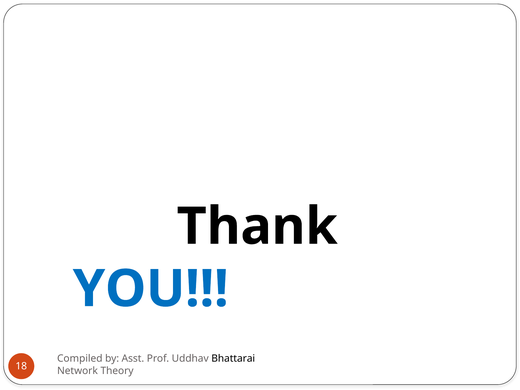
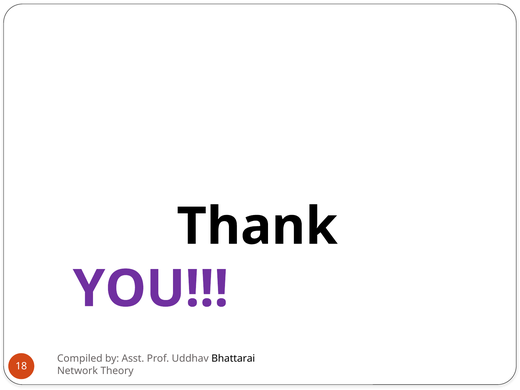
YOU colour: blue -> purple (151, 289)
